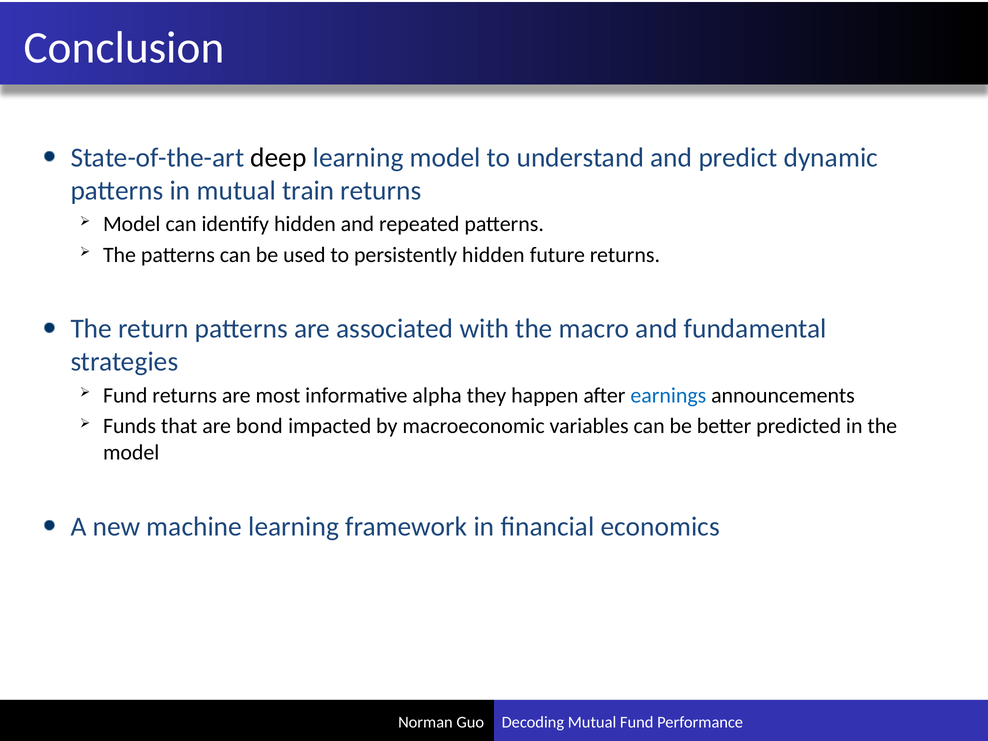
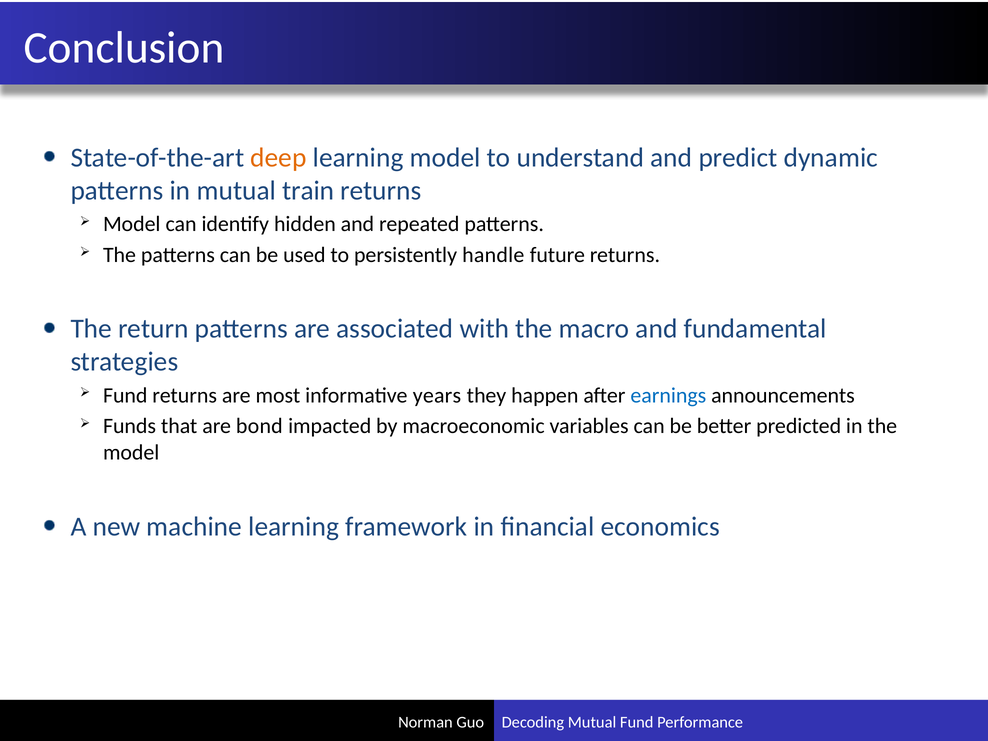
deep colour: black -> orange (278, 158)
persistently hidden: hidden -> handle (493, 255)
alpha: alpha -> years (437, 395)
